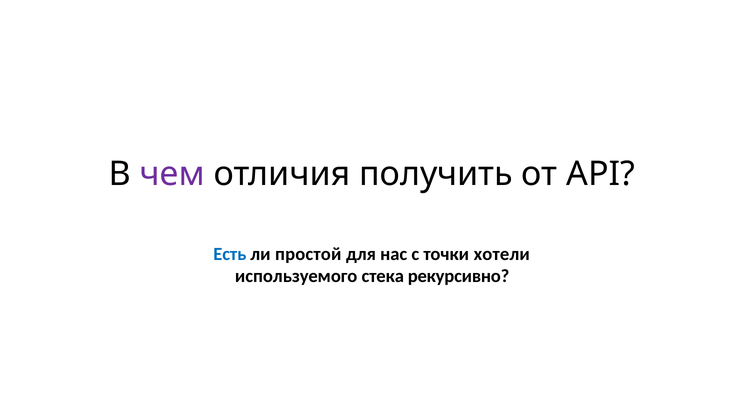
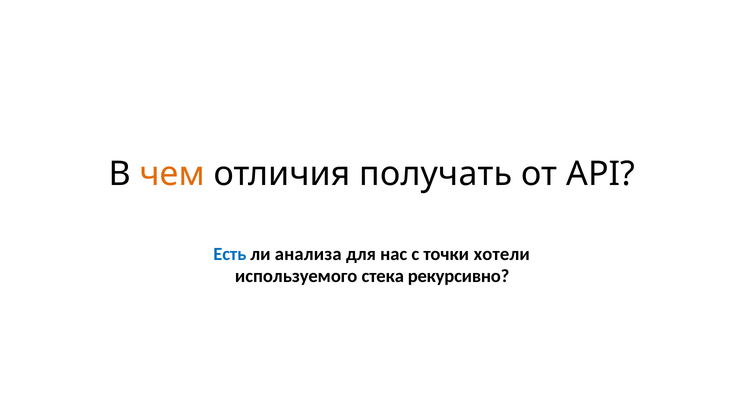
чем colour: purple -> orange (172, 174)
получить: получить -> получать (436, 174)
простой: простой -> анализа (308, 254)
